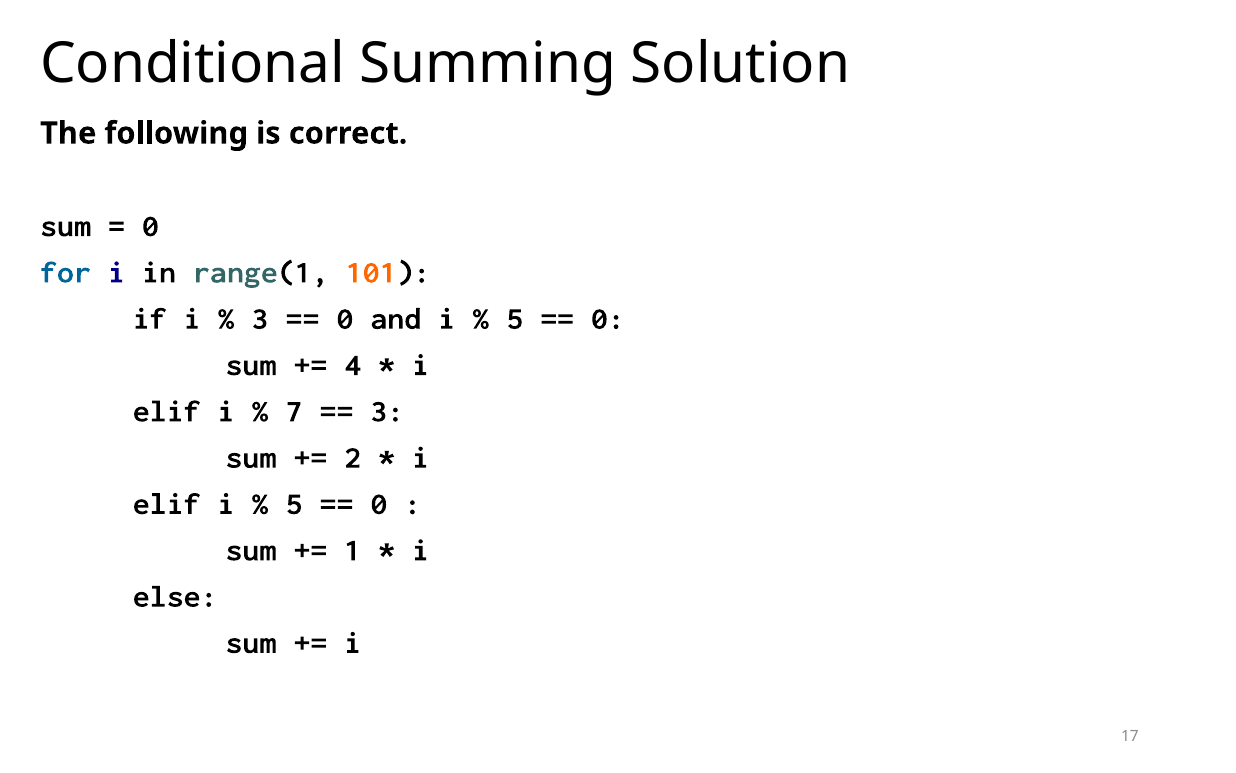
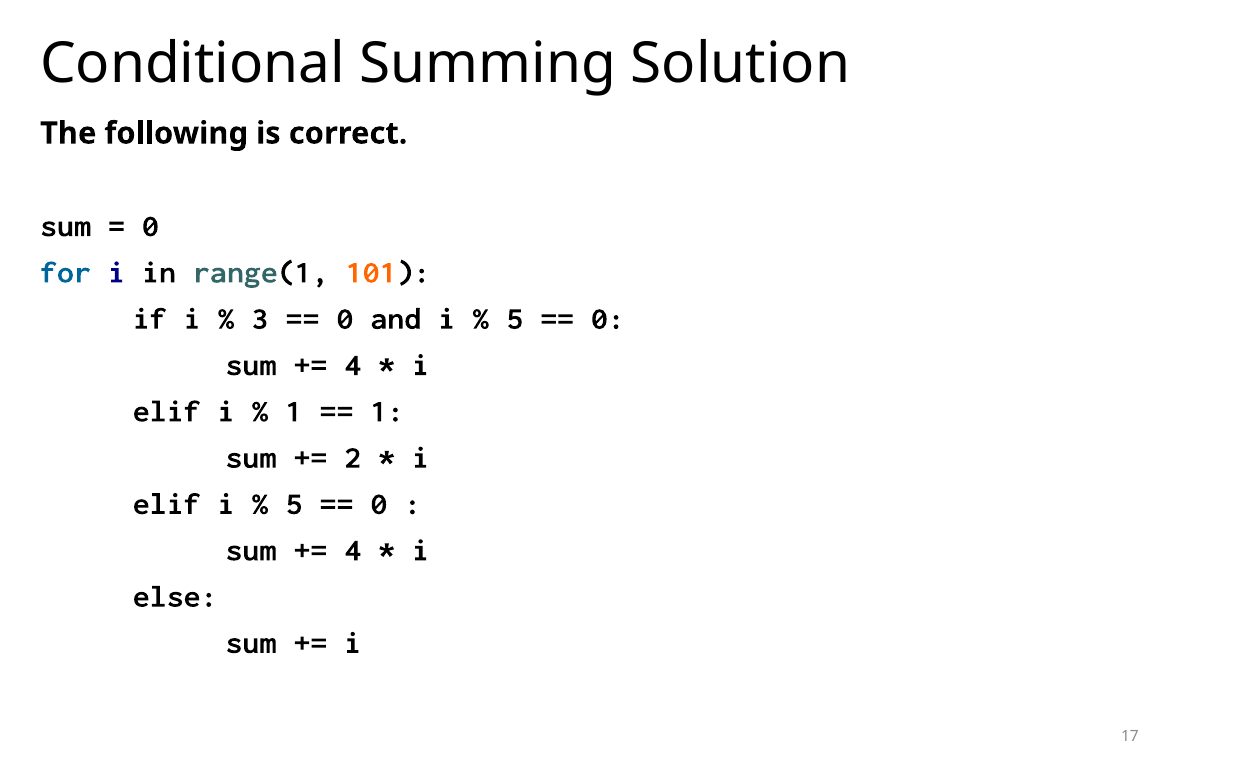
7: 7 -> 1 (294, 411)
3: 3 -> 1 (387, 411)
1: 1 -> 4 (353, 550)
